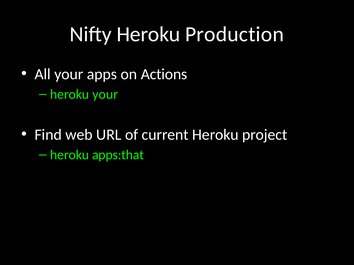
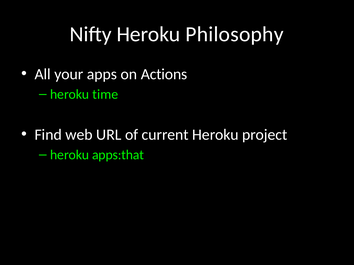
Production: Production -> Philosophy (234, 34)
heroku your: your -> time (105, 95)
